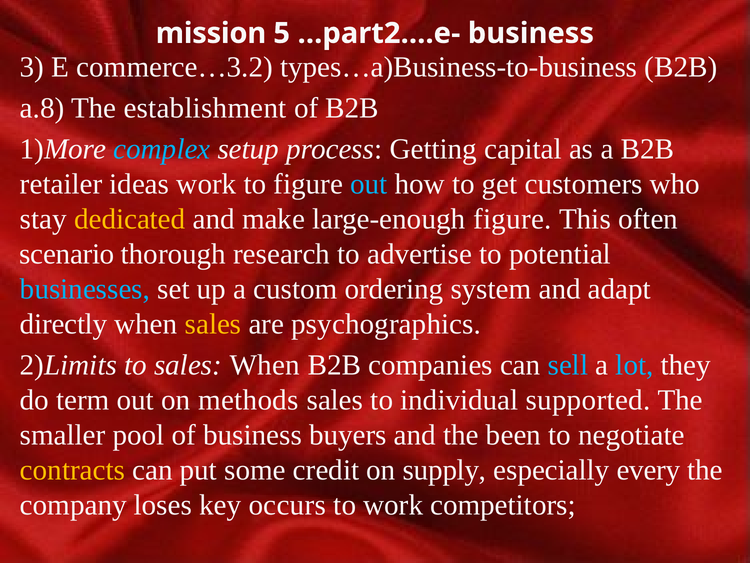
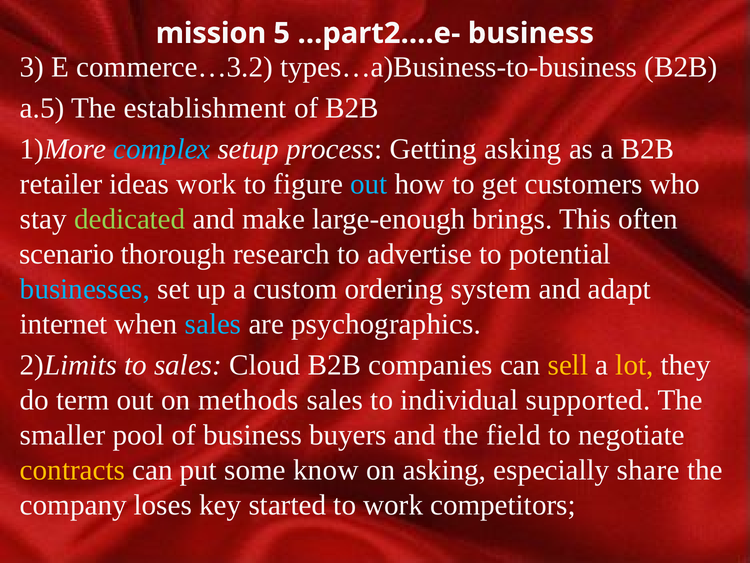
a.8: a.8 -> a.5 (42, 108)
Getting capital: capital -> asking (523, 149)
dedicated colour: yellow -> light green (130, 219)
large-enough figure: figure -> brings (512, 219)
directly: directly -> internet (64, 324)
sales colour: yellow -> light blue (213, 324)
sales When: When -> Cloud (265, 365)
sell colour: light blue -> yellow (568, 365)
lot colour: light blue -> yellow (634, 365)
been: been -> field (513, 435)
credit: credit -> know (326, 470)
on supply: supply -> asking (444, 470)
every: every -> share (648, 470)
occurs: occurs -> started (287, 505)
